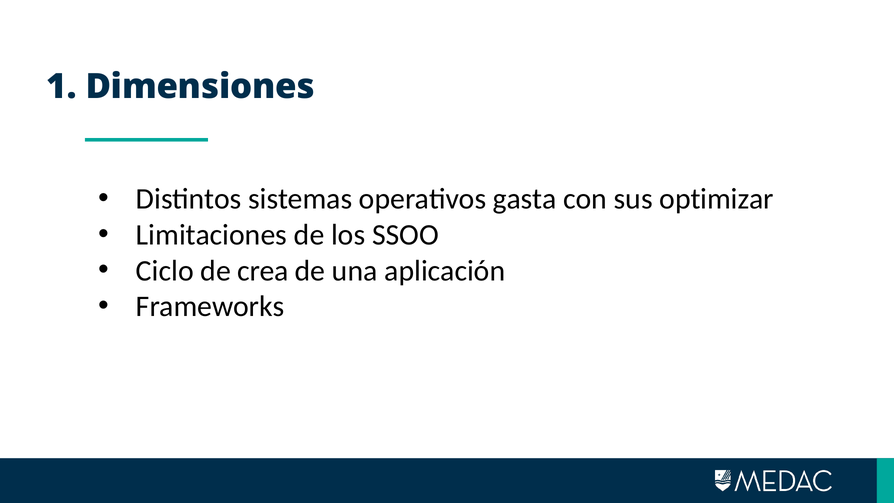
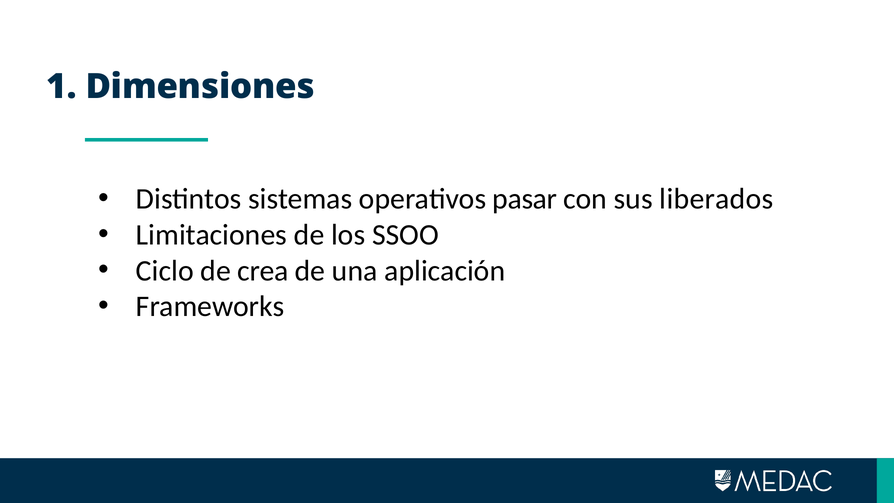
gasta: gasta -> pasar (525, 199)
optimizar: optimizar -> liberados (716, 199)
